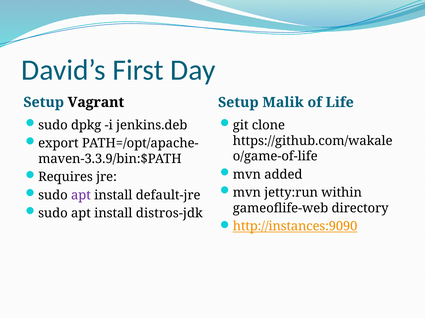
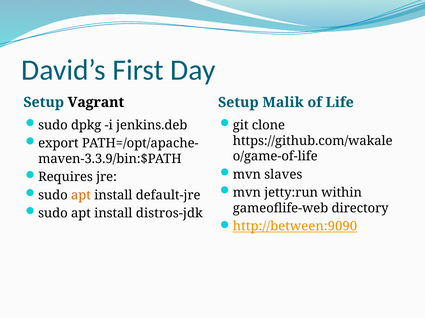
added: added -> slaves (283, 175)
apt colour: purple -> orange (81, 196)
http://instances:9090: http://instances:9090 -> http://between:9090 (295, 227)
